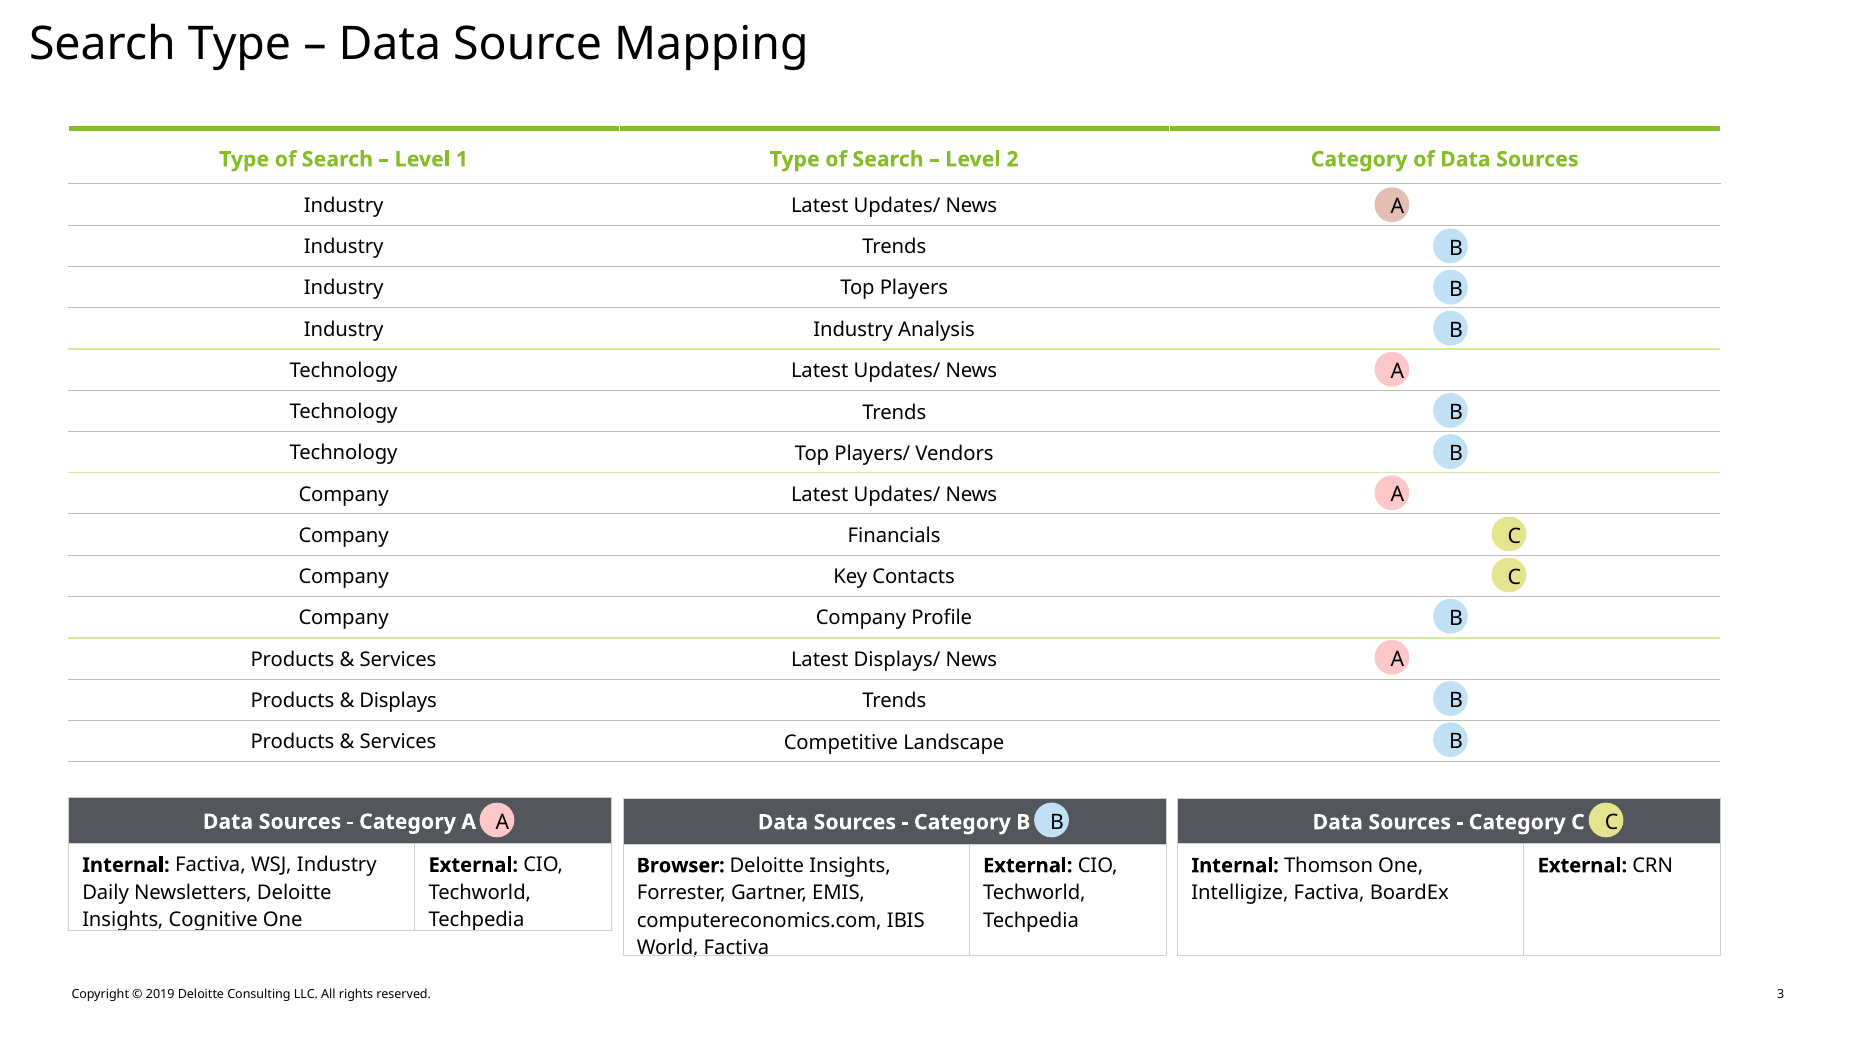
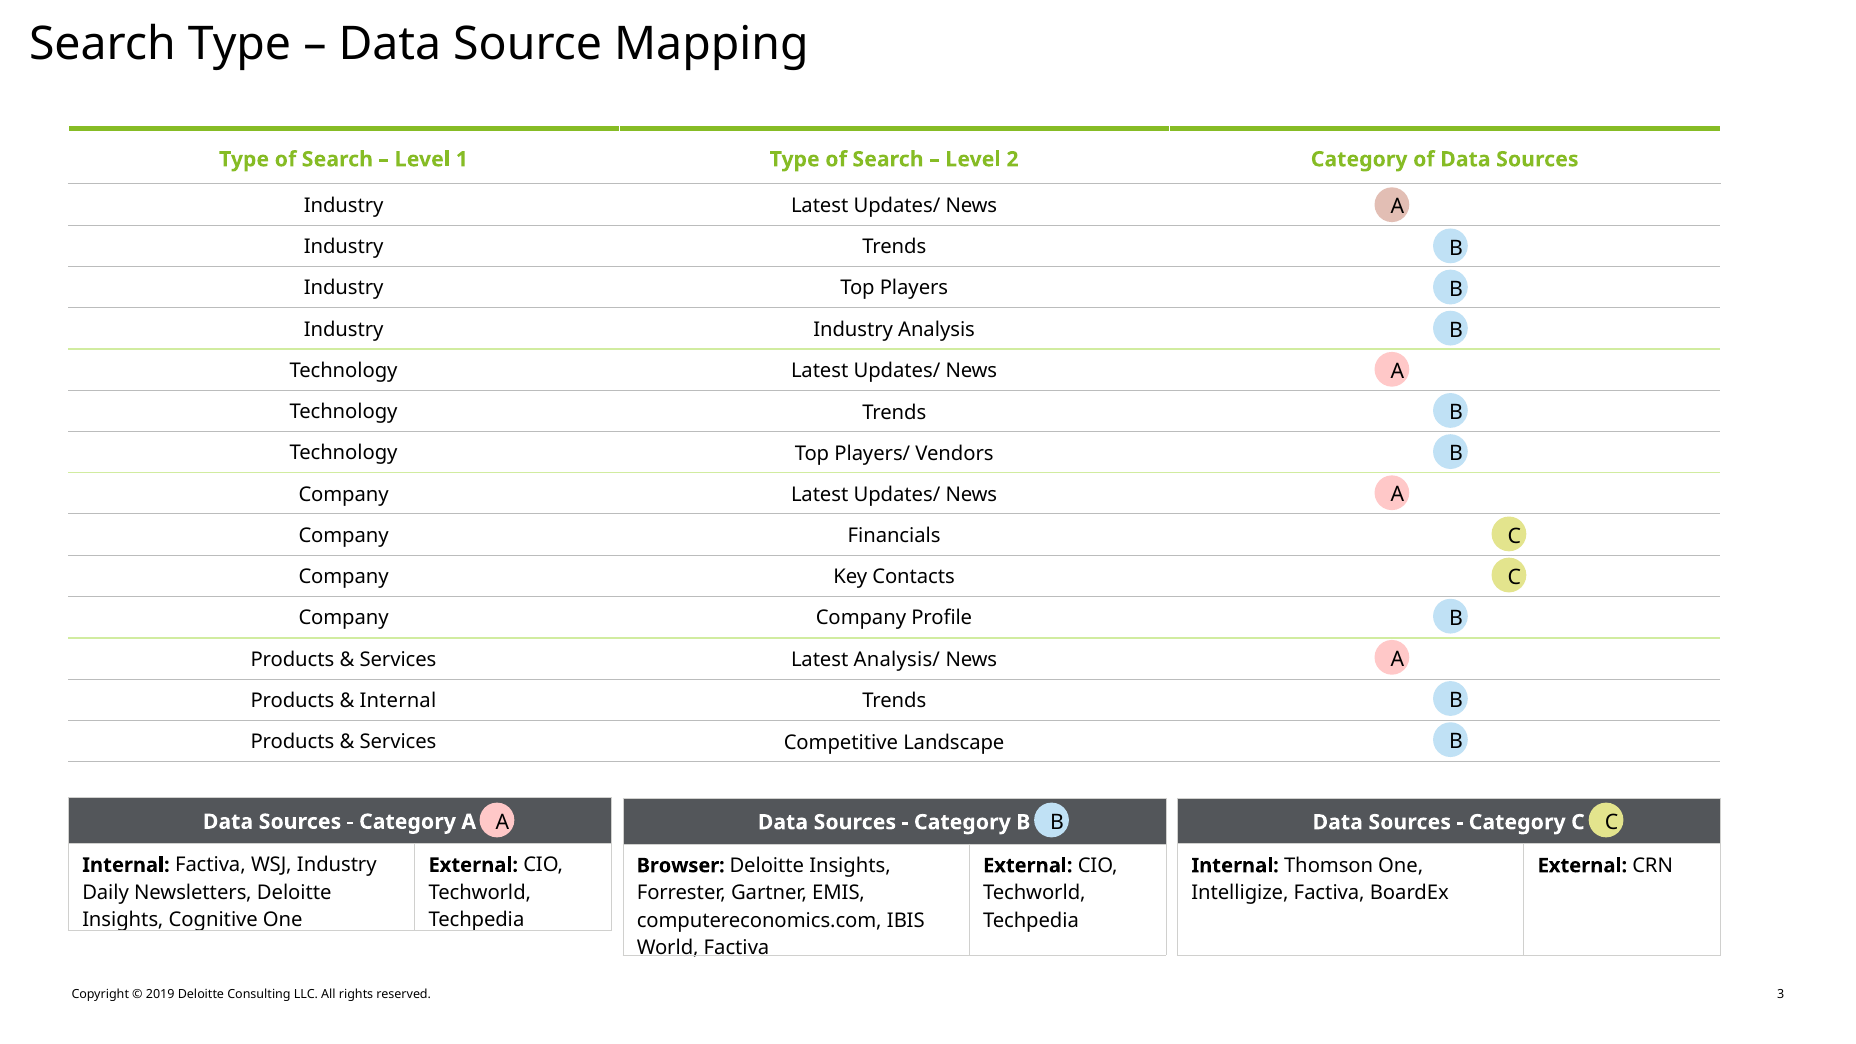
Displays/: Displays/ -> Analysis/ (897, 660)
Displays: Displays -> Internal (398, 701)
